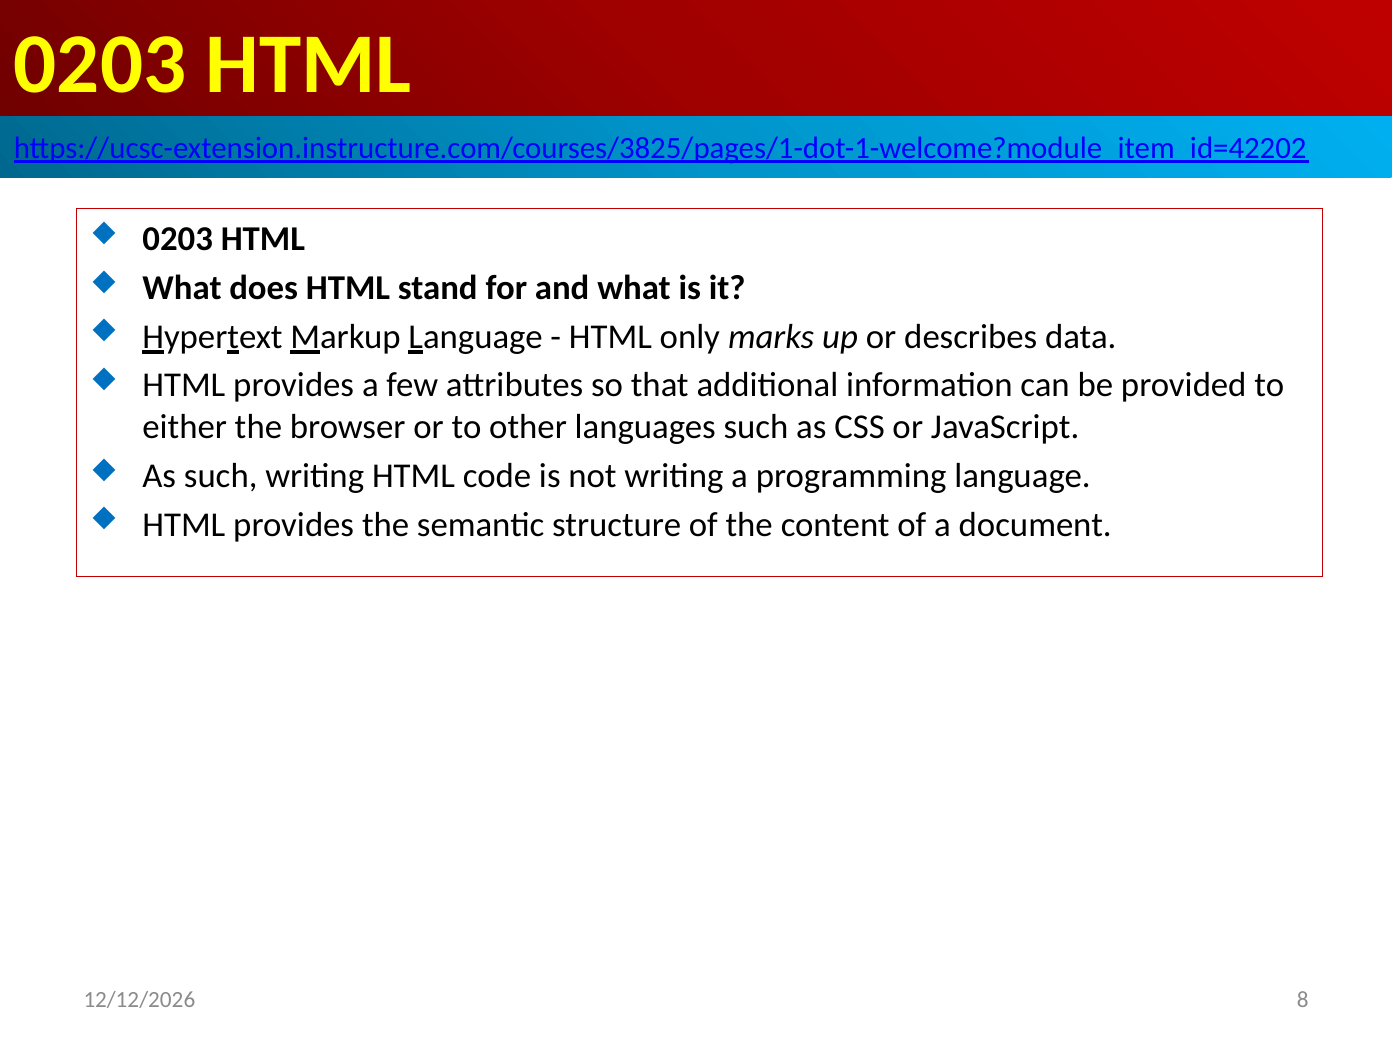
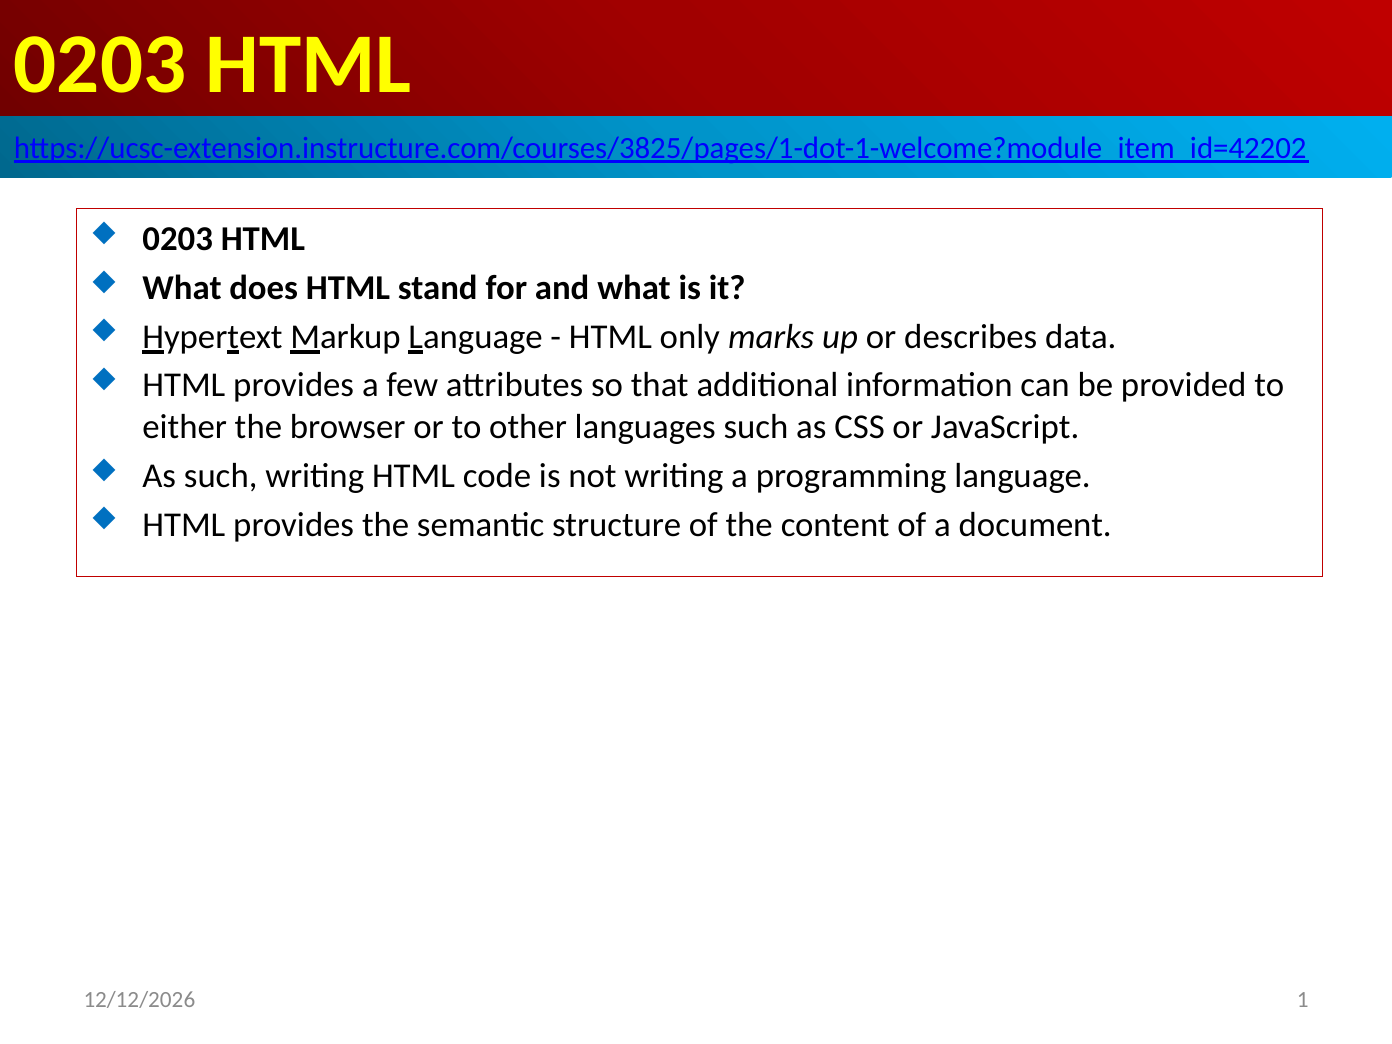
8: 8 -> 1 (1303, 1000)
